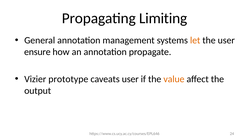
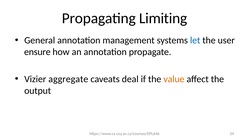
let colour: orange -> blue (195, 40)
prototype: prototype -> aggregate (68, 79)
caveats user: user -> deal (130, 79)
